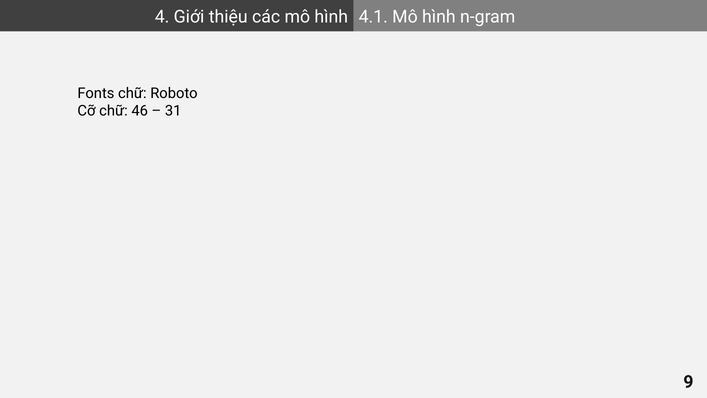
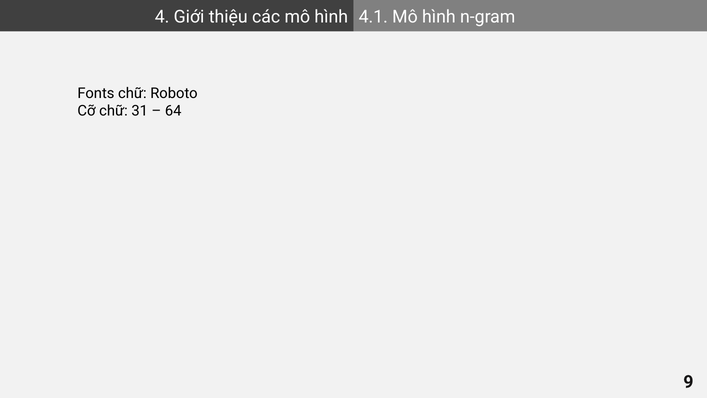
46: 46 -> 31 (140, 111)
31: 31 -> 64 (173, 111)
